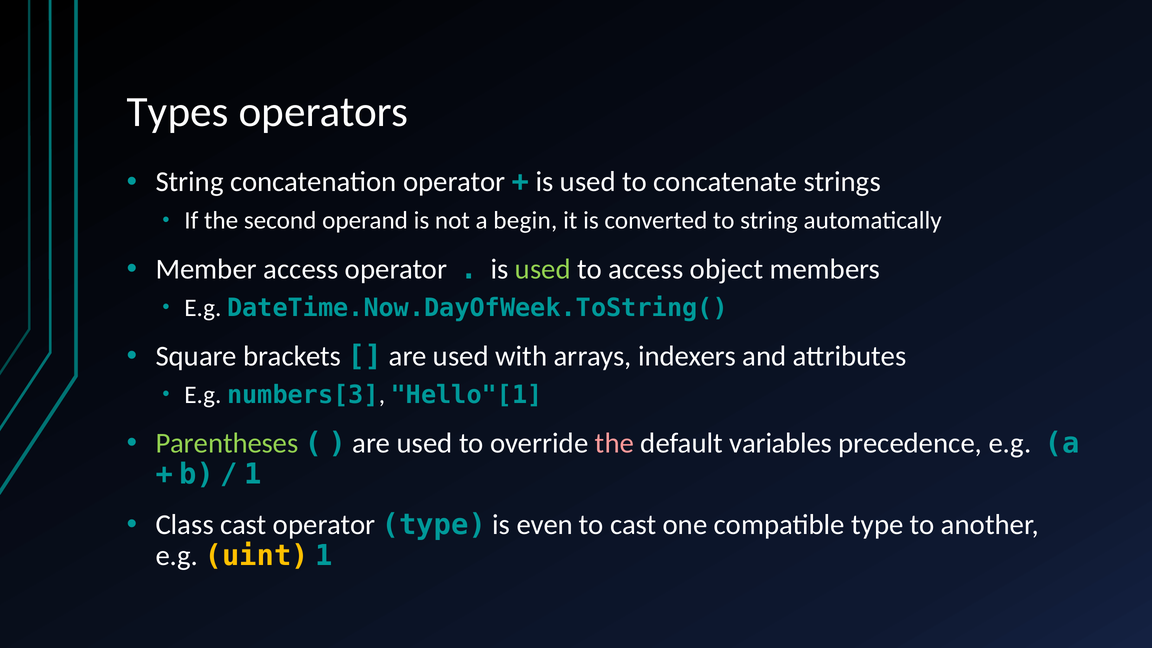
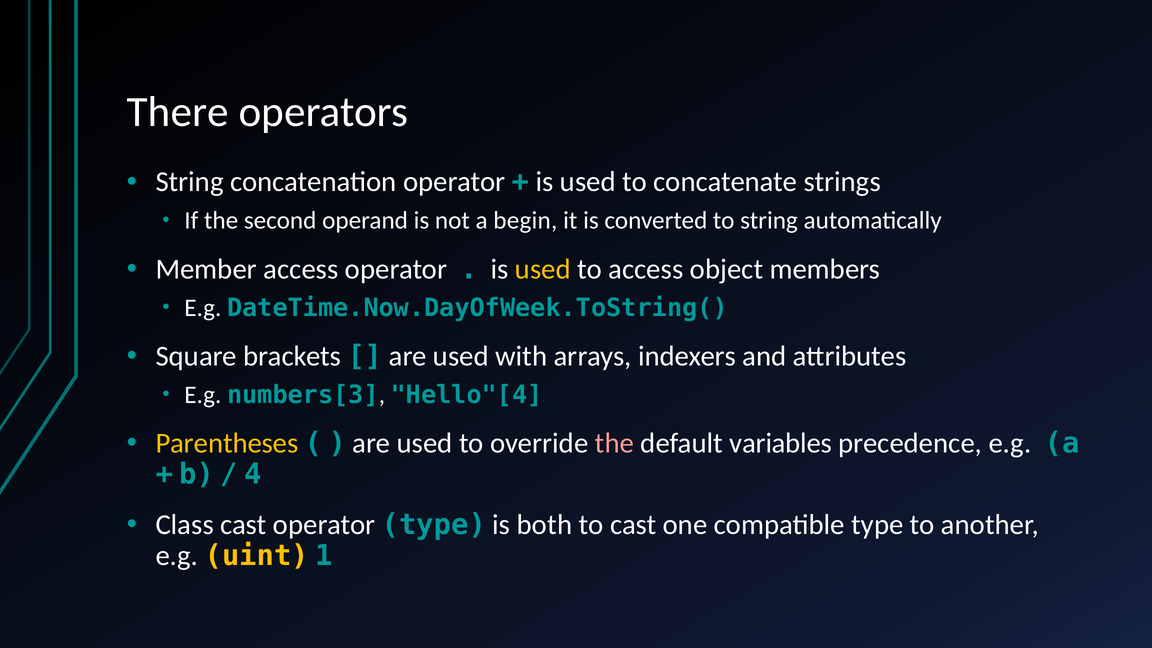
Types: Types -> There (178, 112)
used colour: light green -> yellow (543, 269)
Hello"[1: Hello"[1 -> Hello"[4 (467, 395)
Parentheses colour: light green -> yellow (227, 443)
1: 1 -> 4 (253, 474)
even: even -> both (544, 525)
